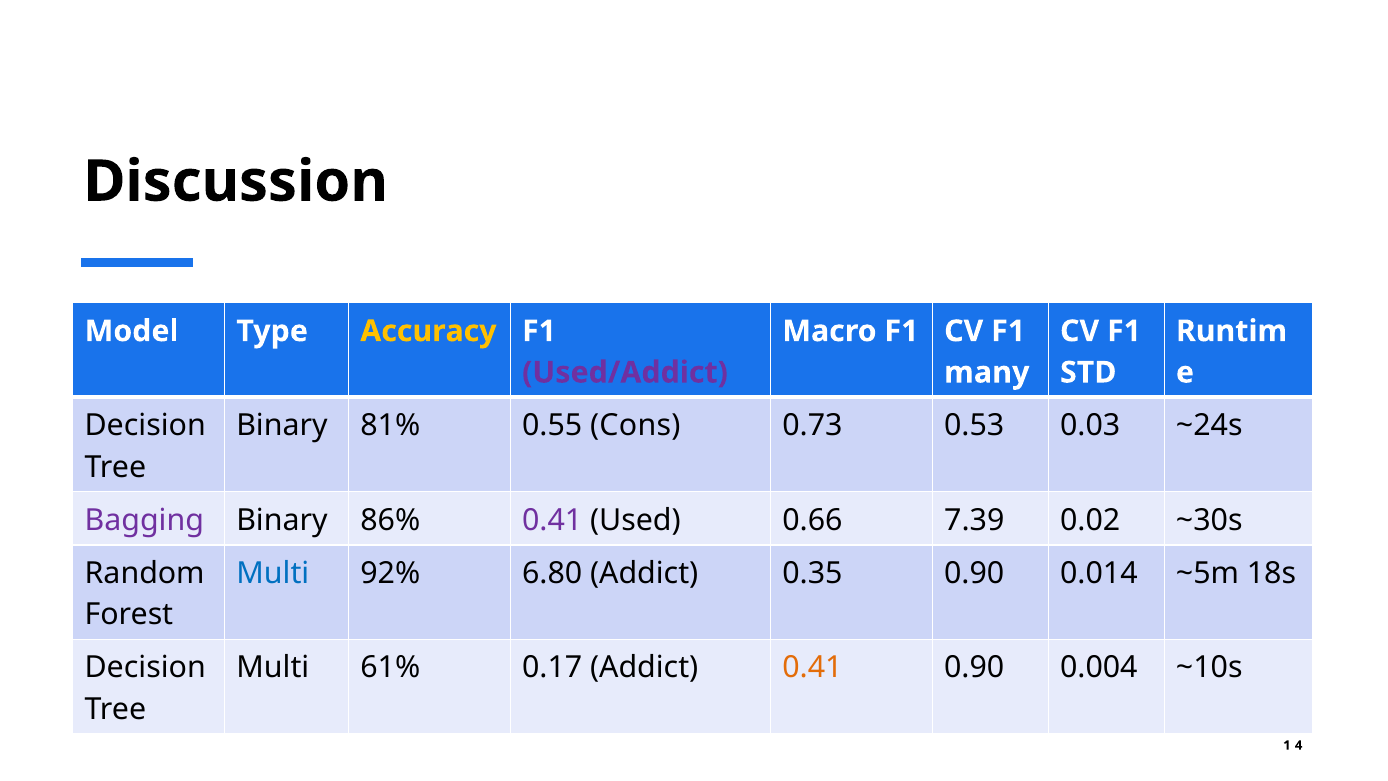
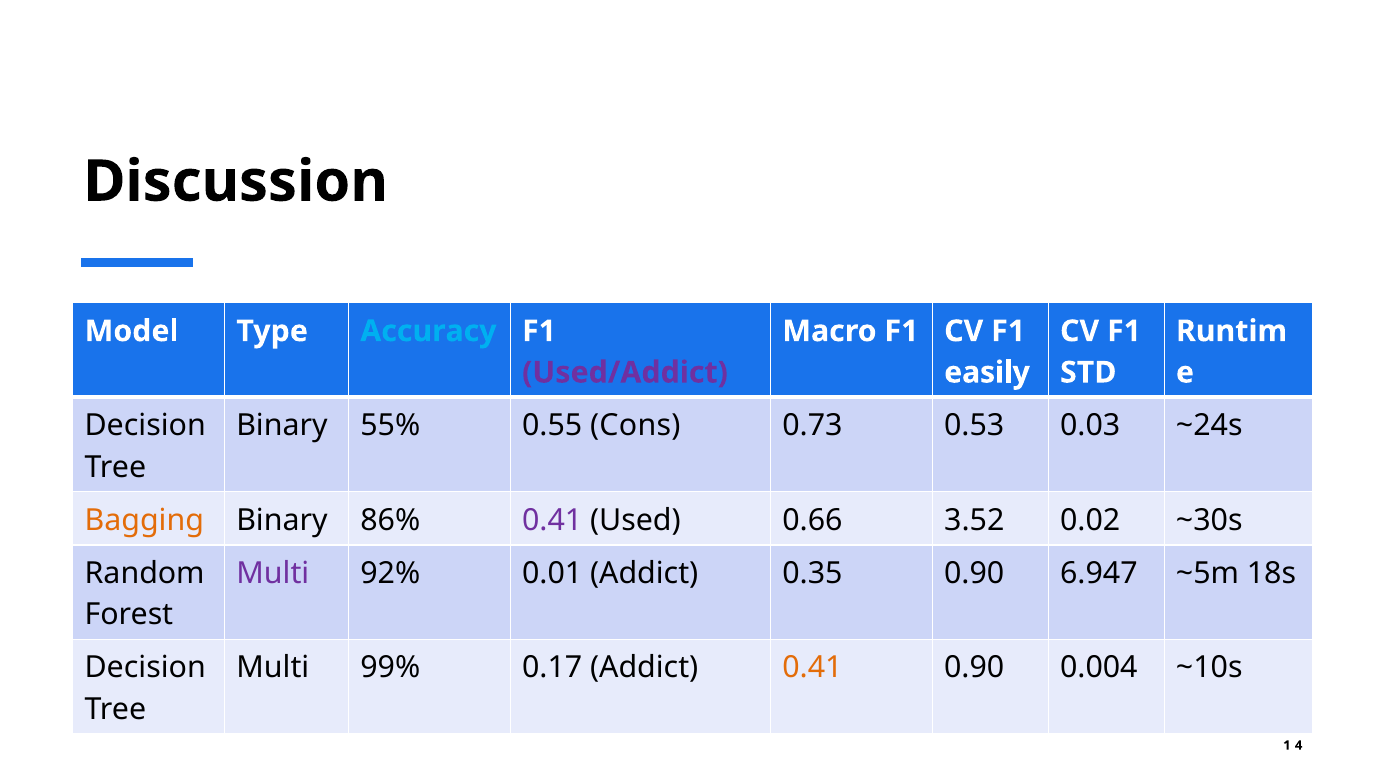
Accuracy colour: yellow -> light blue (428, 331)
many: many -> easily (987, 372)
81%: 81% -> 55% (390, 426)
Bagging colour: purple -> orange (144, 520)
7.39: 7.39 -> 3.52 (974, 520)
Multi colour: blue -> purple (273, 573)
6.80: 6.80 -> 0.01 (552, 573)
0.014: 0.014 -> 6.947 (1099, 573)
61%: 61% -> 99% (390, 668)
